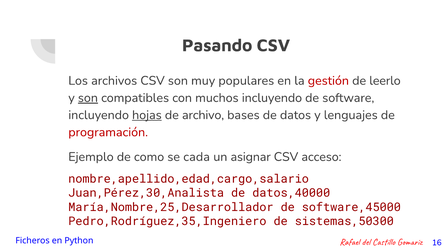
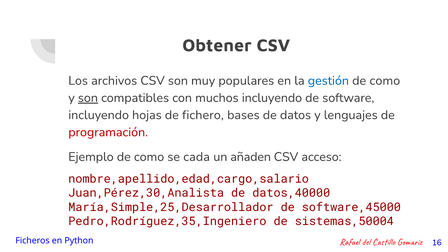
Pasando: Pasando -> Obtener (217, 45)
gestión colour: red -> blue (328, 81)
leerlo: leerlo -> como (385, 81)
hojas underline: present -> none (147, 115)
archivo: archivo -> fichero (203, 115)
asignar: asignar -> añaden (251, 157)
María,Nombre,25,Desarrollador: María,Nombre,25,Desarrollador -> María,Simple,25,Desarrollador (171, 207)
sistemas,50300: sistemas,50300 -> sistemas,50004 (344, 221)
